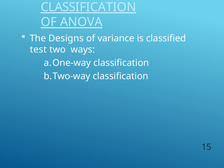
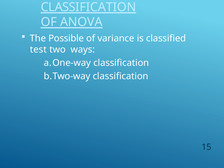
Designs: Designs -> Possible (66, 38)
